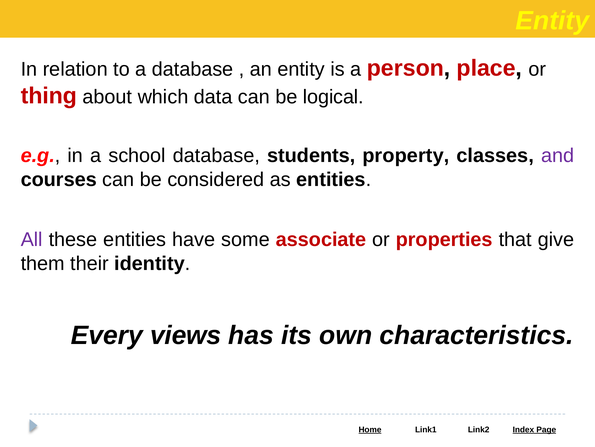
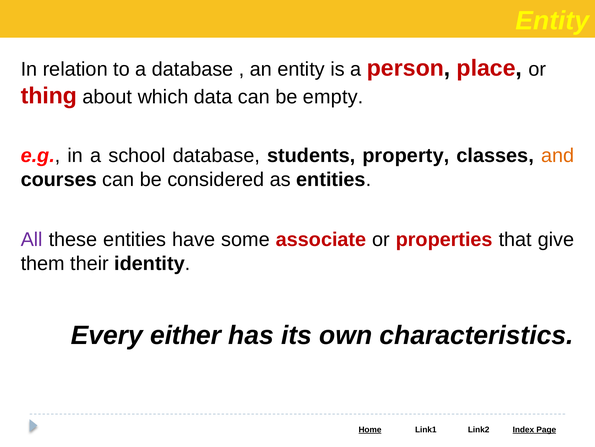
logical: logical -> empty (333, 97)
and colour: purple -> orange (558, 155)
views: views -> either (186, 335)
